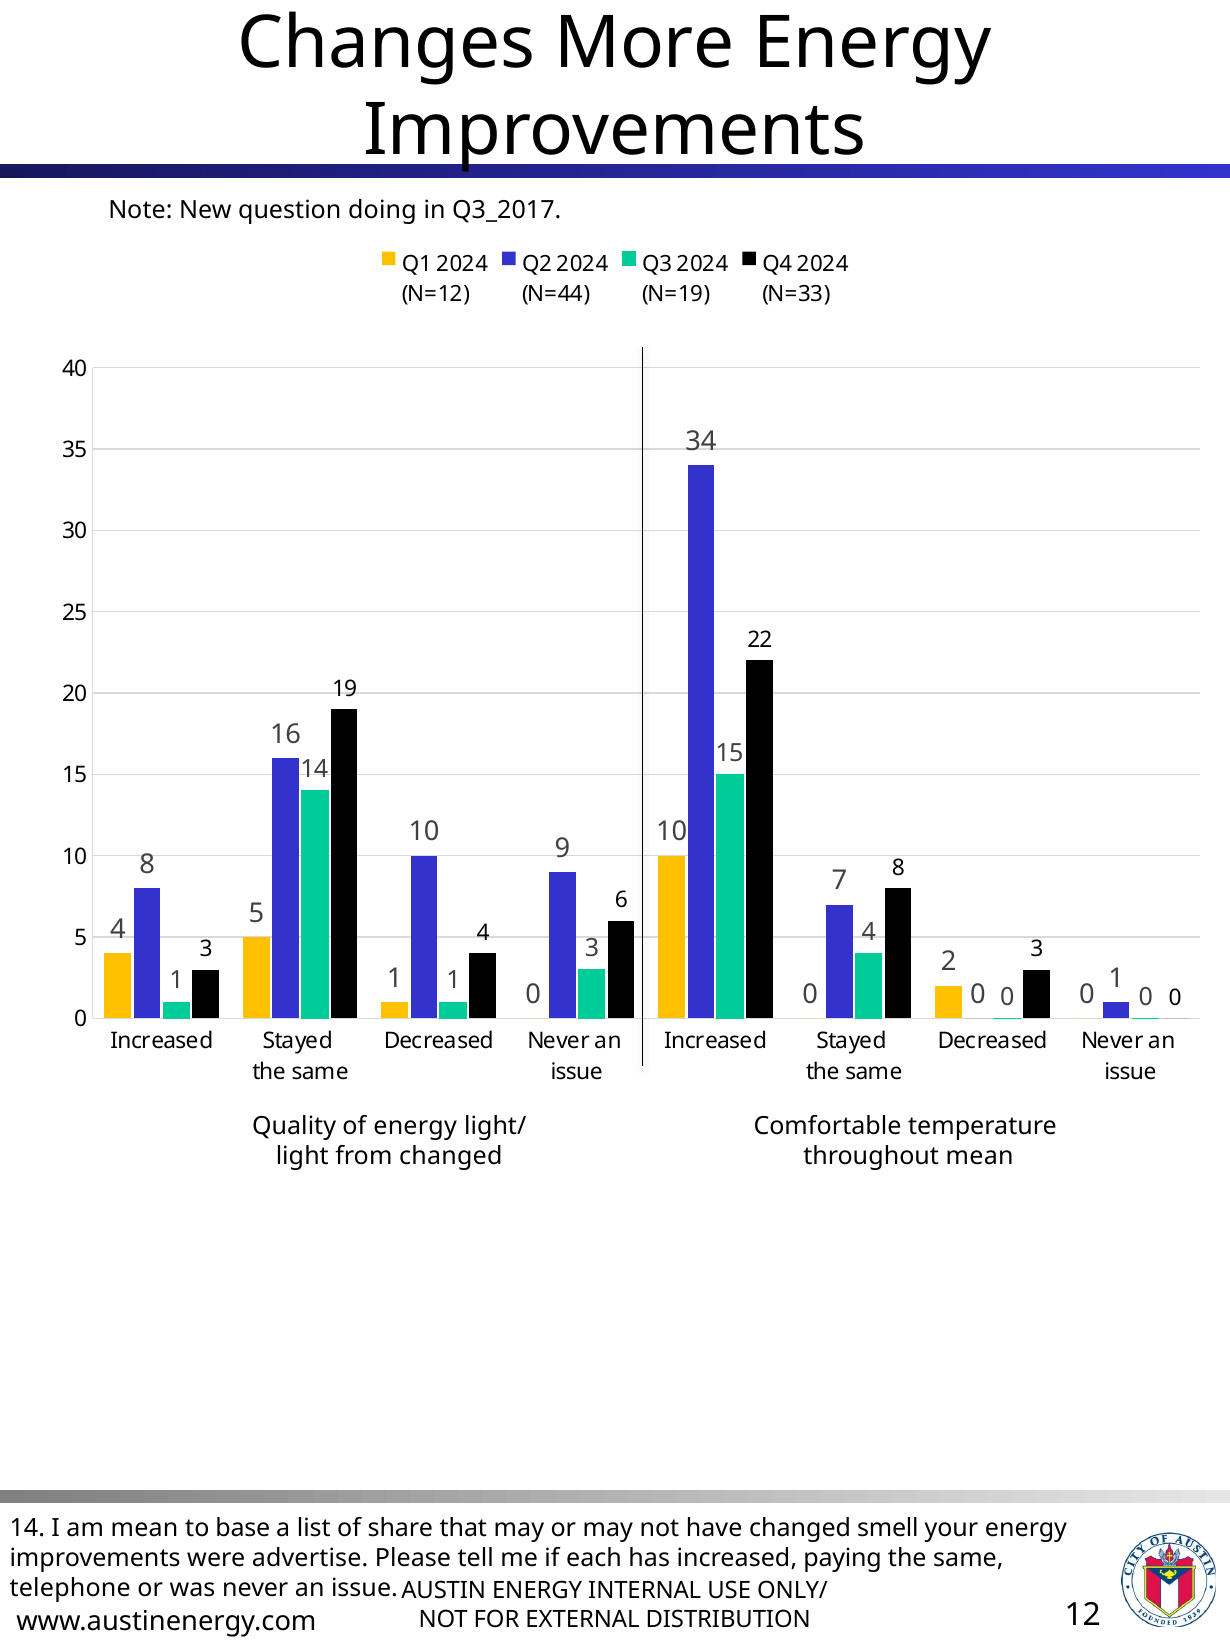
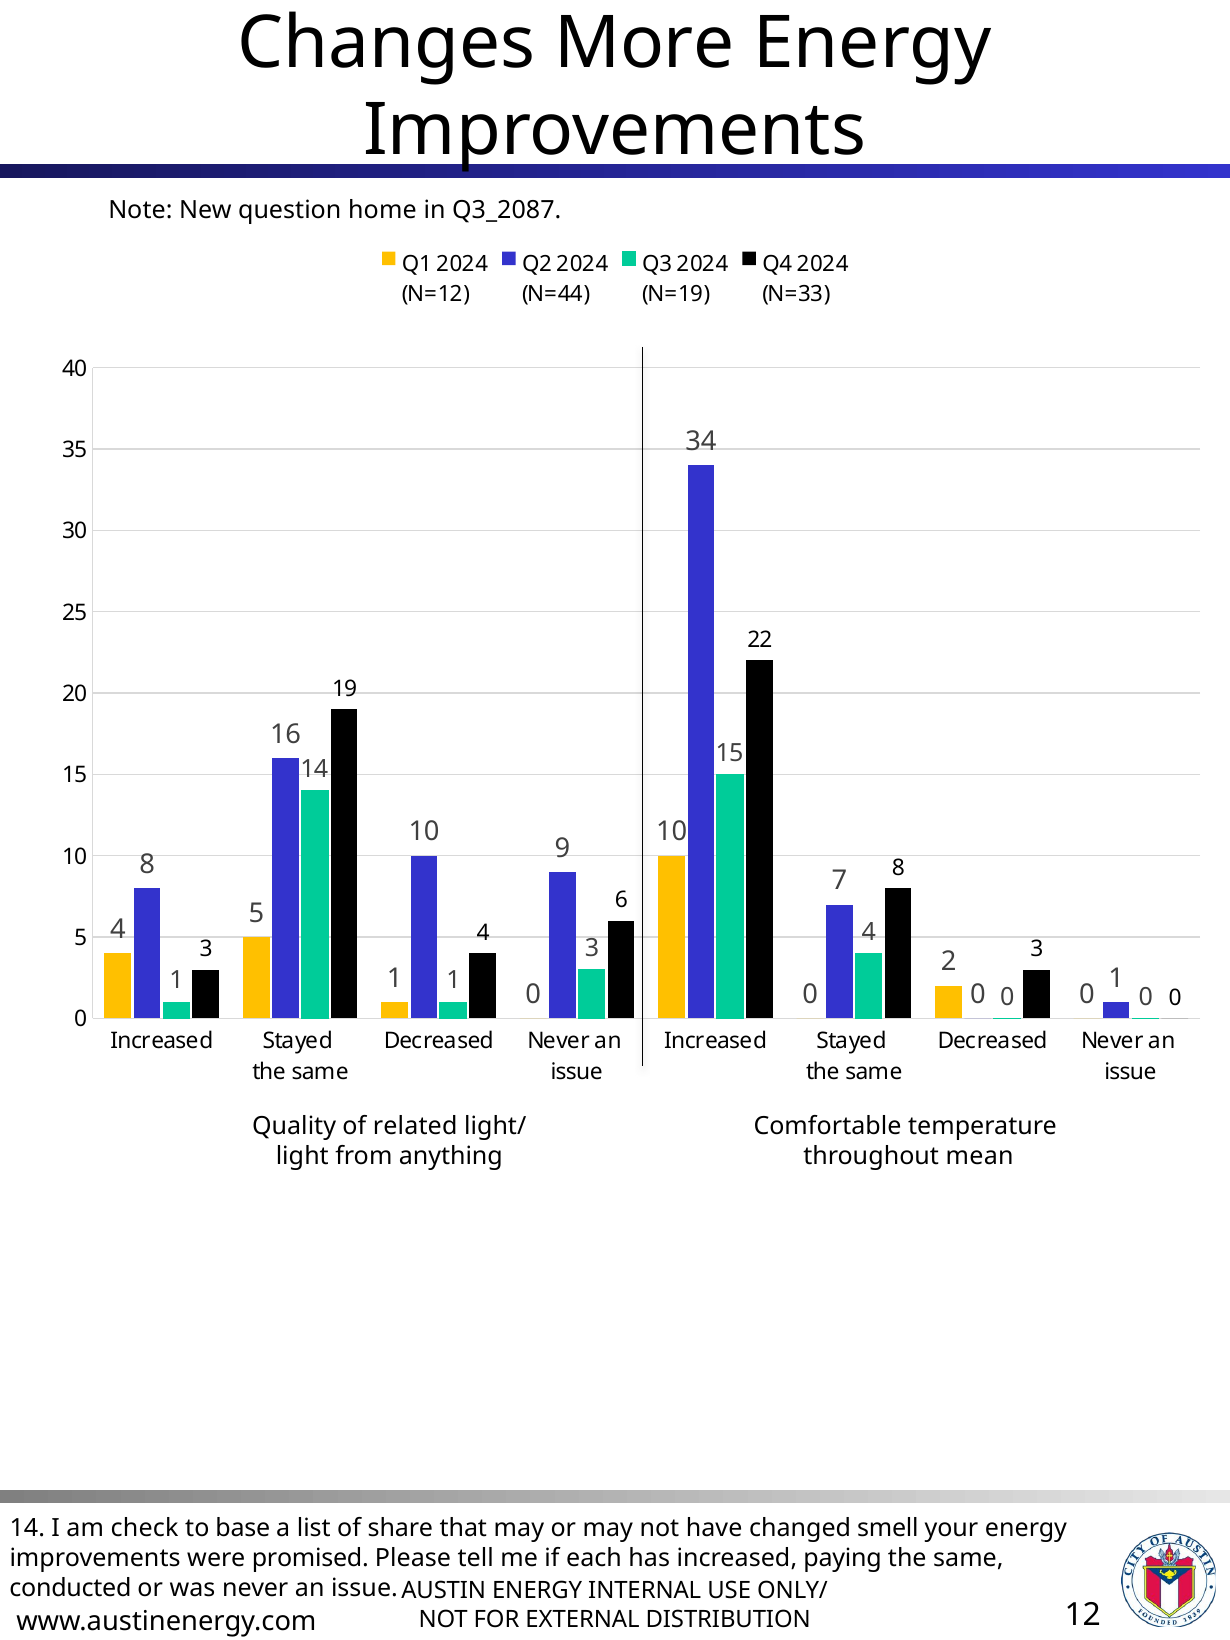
doing: doing -> home (382, 210)
Q3_2017: Q3_2017 -> Q3_2087 (507, 210)
of energy: energy -> related (415, 1126)
from changed: changed -> anything (451, 1157)
am mean: mean -> check (145, 1528)
advertise: advertise -> promised (310, 1559)
telephone: telephone -> conducted (70, 1589)
